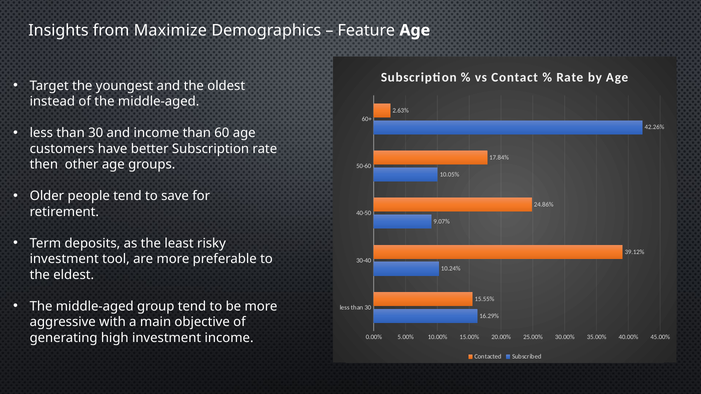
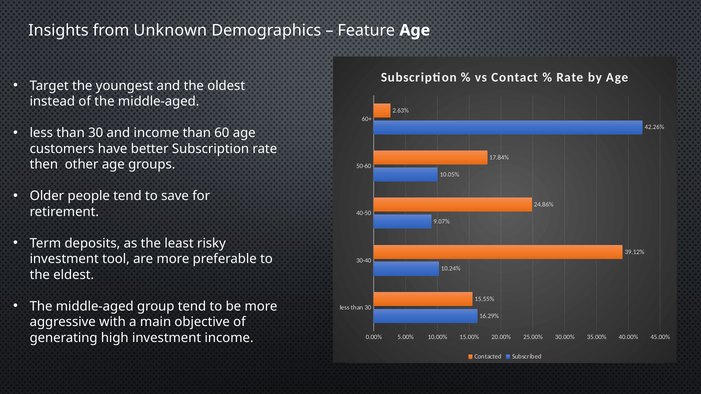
Maximize: Maximize -> Unknown (170, 30)
